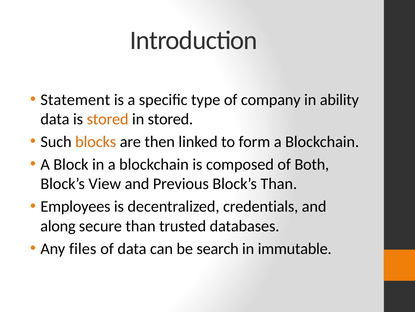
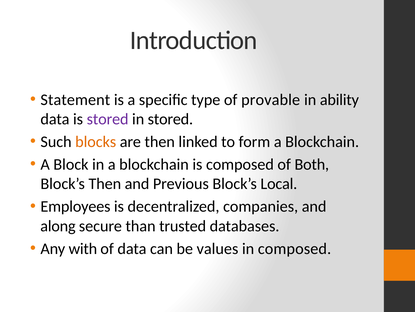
company: company -> provable (271, 100)
stored colour: orange -> purple (108, 119)
Block’s View: View -> Then (105, 183)
Block’s Than: Than -> Local (279, 183)
credentials: credentials -> companies (261, 206)
files: files -> with (83, 248)
search: search -> values (218, 248)
in immutable: immutable -> composed (295, 248)
